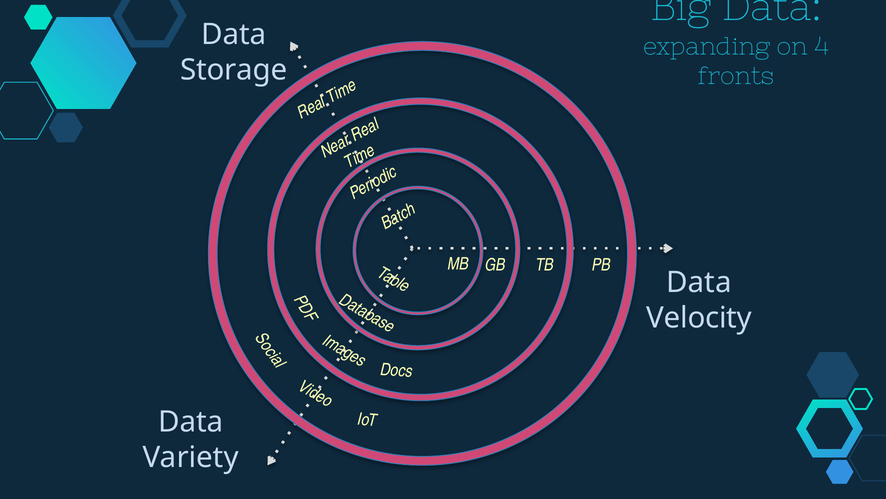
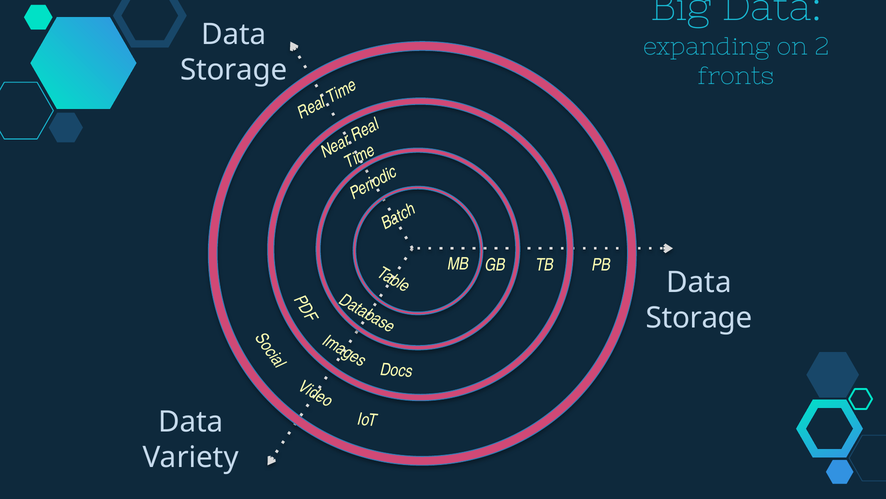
4: 4 -> 2 (822, 47)
Velocity: Velocity -> Storage (699, 318)
